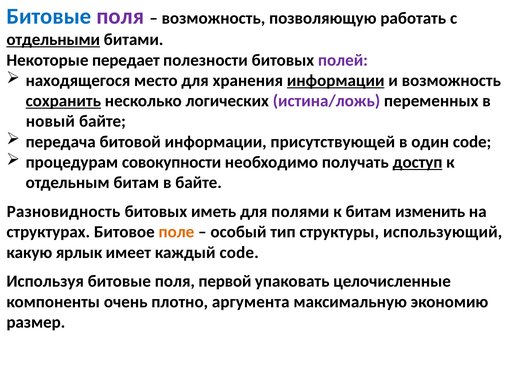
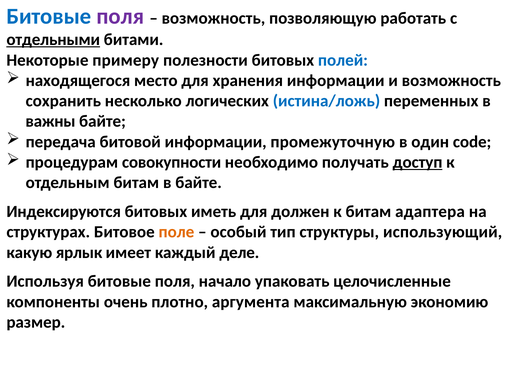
передает: передает -> примеру (126, 60)
полей colour: purple -> blue (343, 60)
информации underline: present -> none (336, 81)
сохранить underline: present -> none (63, 101)
истина/ложь colour: purple -> blue (326, 101)
новый: новый -> важны (50, 121)
присутствующей: присутствующей -> промежуточную (333, 142)
Разновидность: Разновидность -> Индексируются (64, 212)
полями: полями -> должен (300, 212)
изменить: изменить -> адаптера (430, 212)
каждый code: code -> деле (239, 253)
первой: первой -> начало (225, 282)
